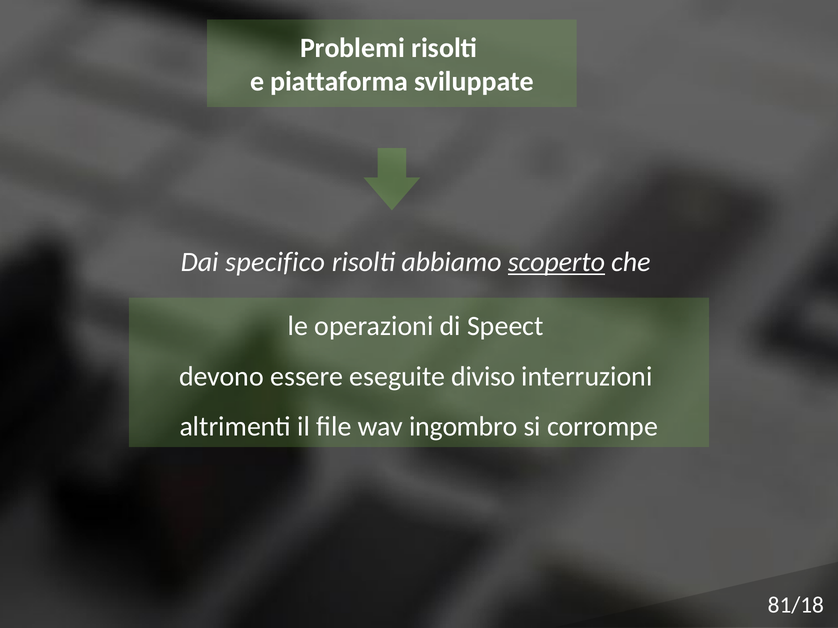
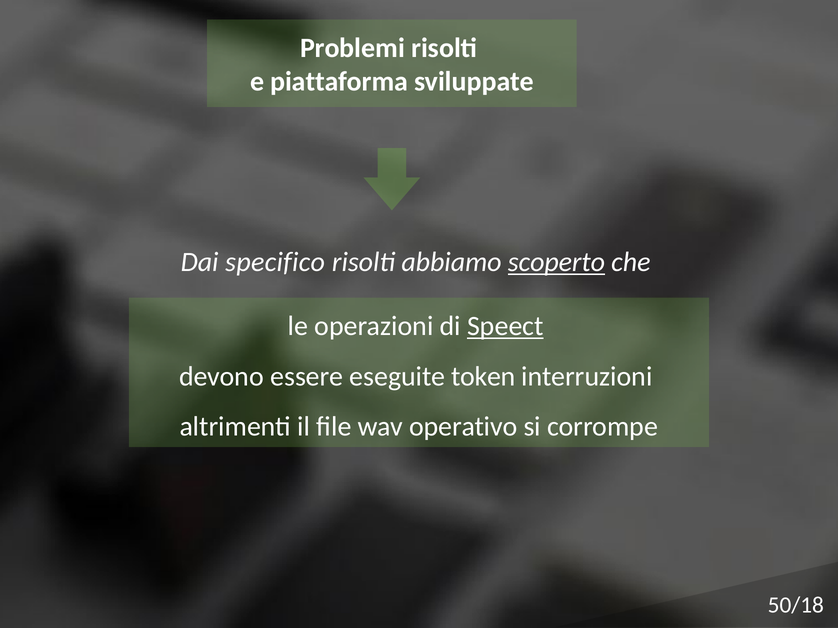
Speect underline: none -> present (505, 327)
diviso: diviso -> token (483, 377)
ingombro: ingombro -> operativo (463, 427)
81/18: 81/18 -> 50/18 (796, 605)
